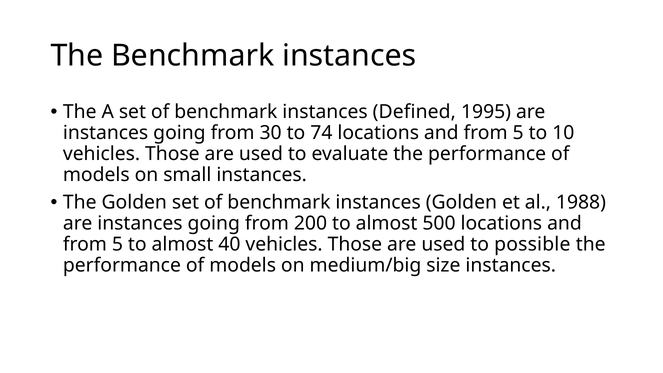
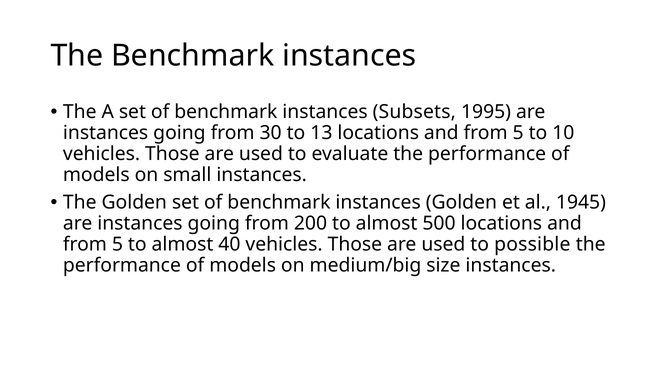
Defined: Defined -> Subsets (414, 112)
74: 74 -> 13 (321, 133)
1988: 1988 -> 1945 (581, 203)
